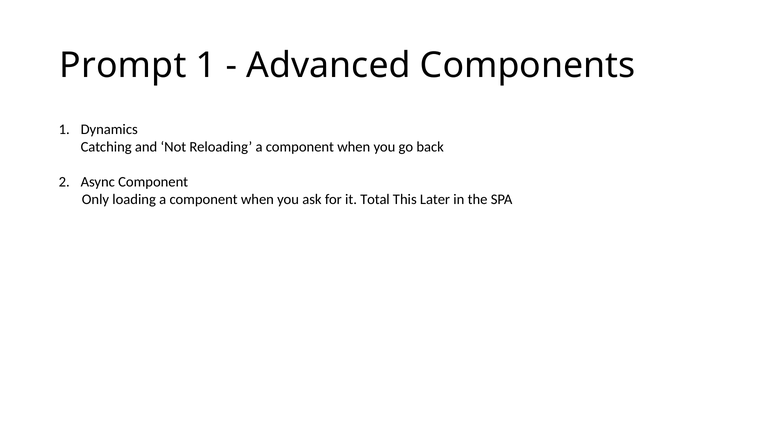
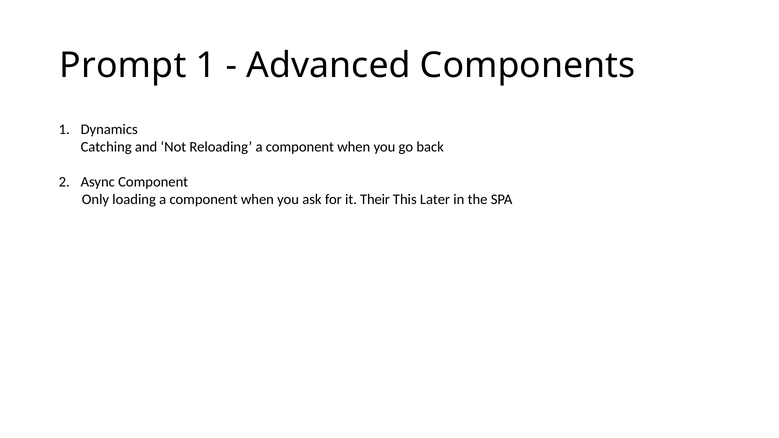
Total: Total -> Their (375, 199)
